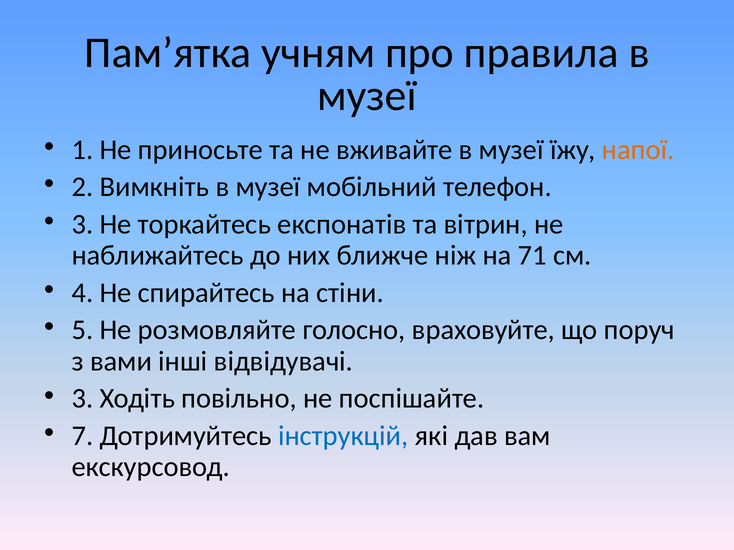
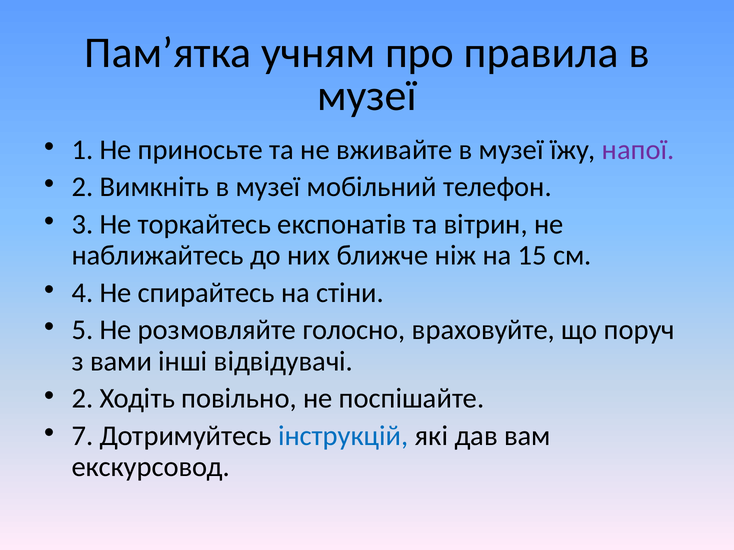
напої colour: orange -> purple (638, 150)
71: 71 -> 15 (532, 256)
3: 3 -> 2 (82, 399)
